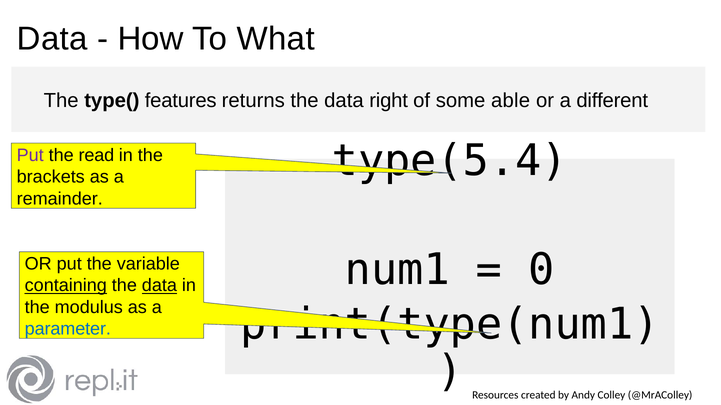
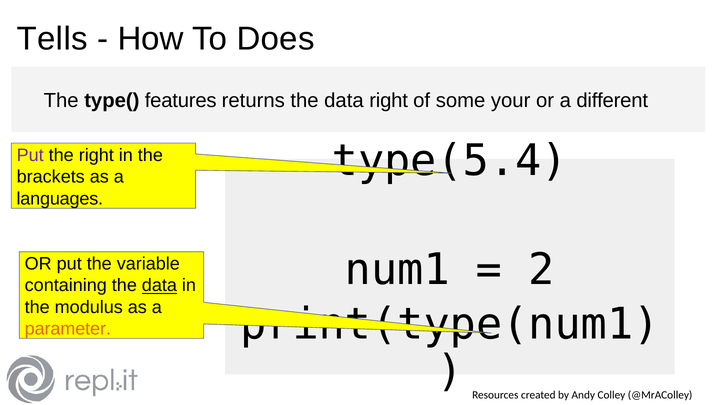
Data: Data -> Tells (52, 39)
What: What -> Does (276, 39)
able: able -> your (511, 101)
the read: read -> right (96, 156)
remainder: remainder -> languages (60, 199)
0: 0 -> 2 (541, 270)
containing underline: present -> none (66, 286)
parameter colour: blue -> orange (68, 329)
